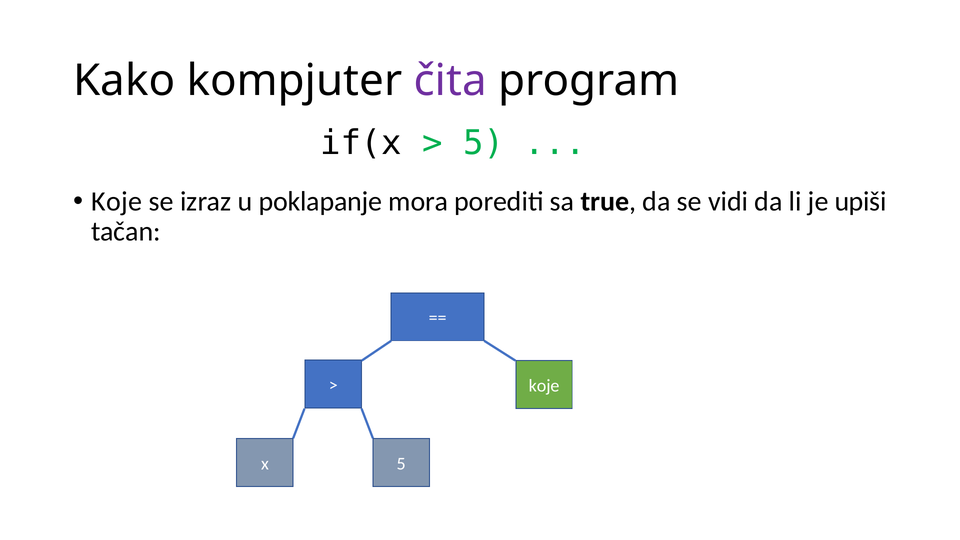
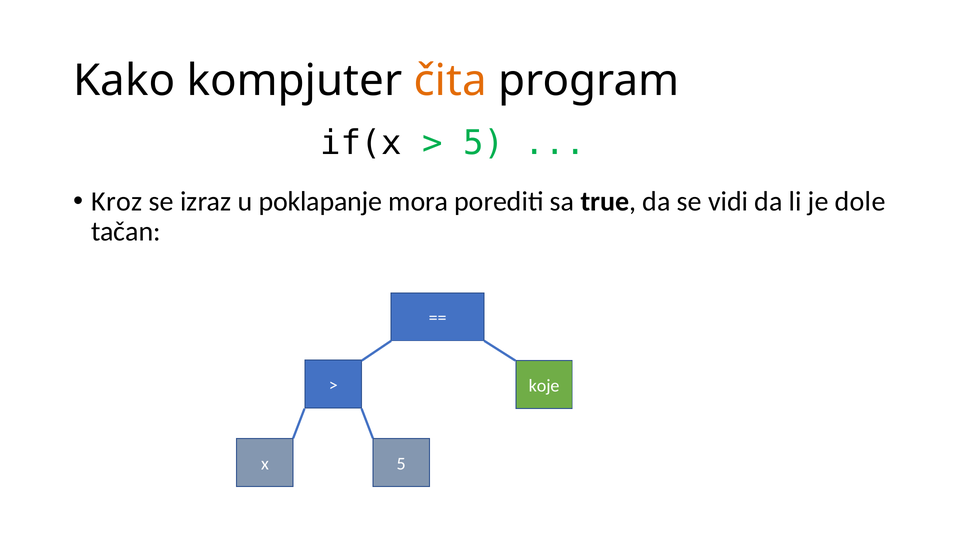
čita colour: purple -> orange (450, 81)
Koje: Koje -> Kroz (117, 201)
upiši: upiši -> dole (860, 201)
